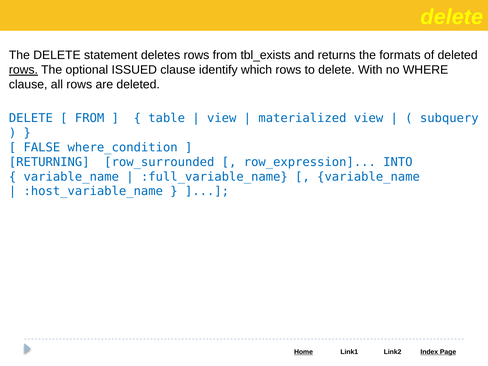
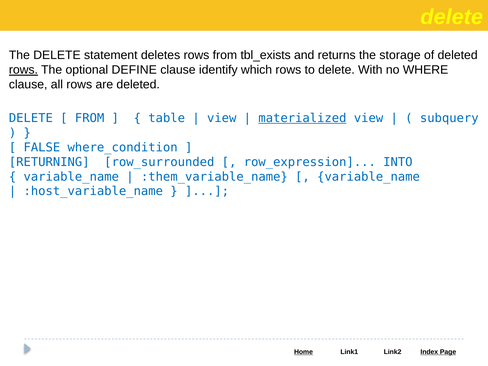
formats: formats -> storage (400, 55)
ISSUED: ISSUED -> DEFINE (134, 70)
materialized underline: none -> present (302, 118)
:full_variable_name: :full_variable_name -> :them_variable_name (214, 177)
